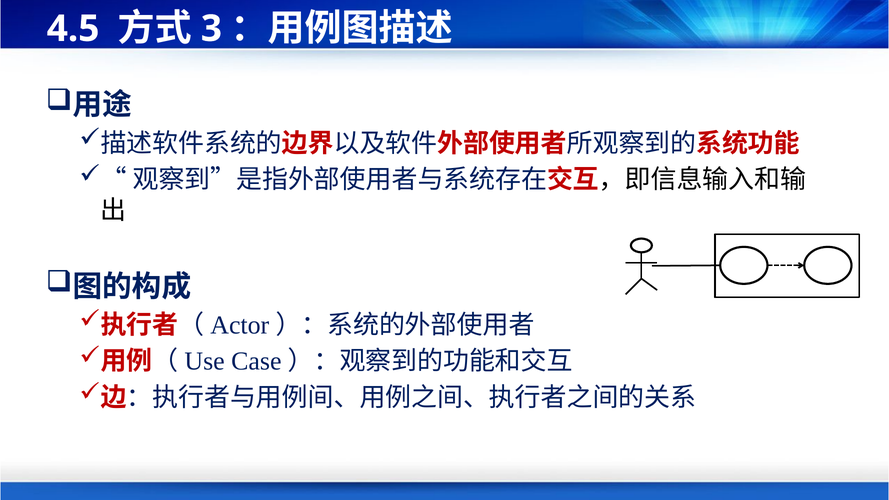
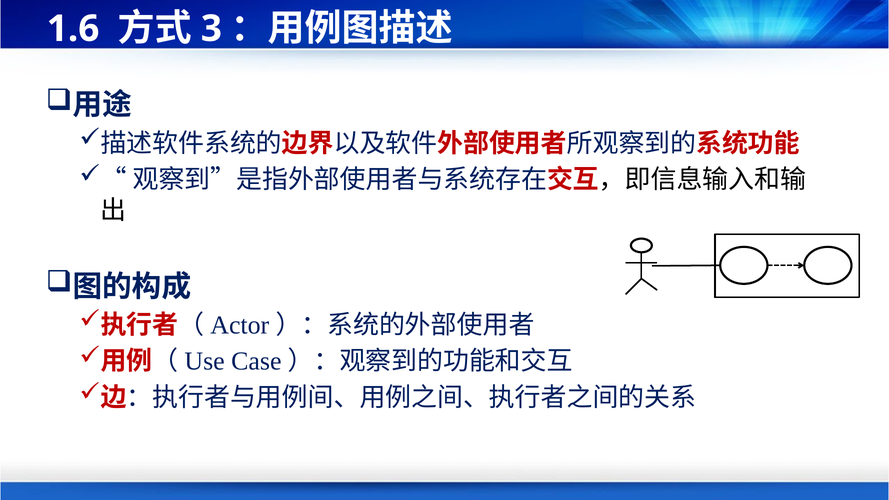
4.5: 4.5 -> 1.6 (73, 29)
